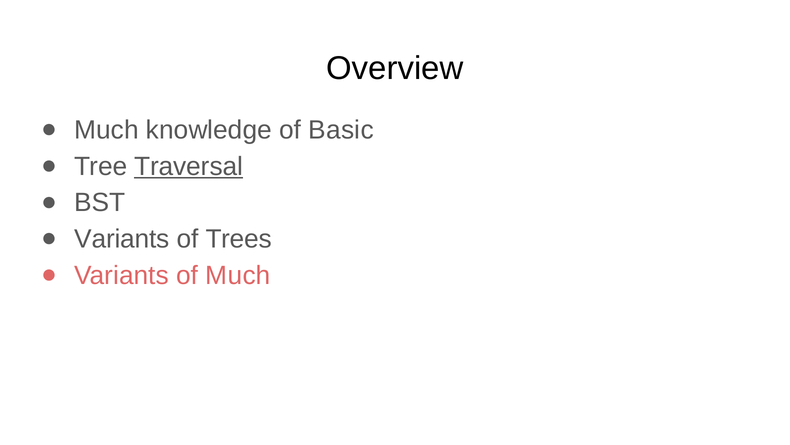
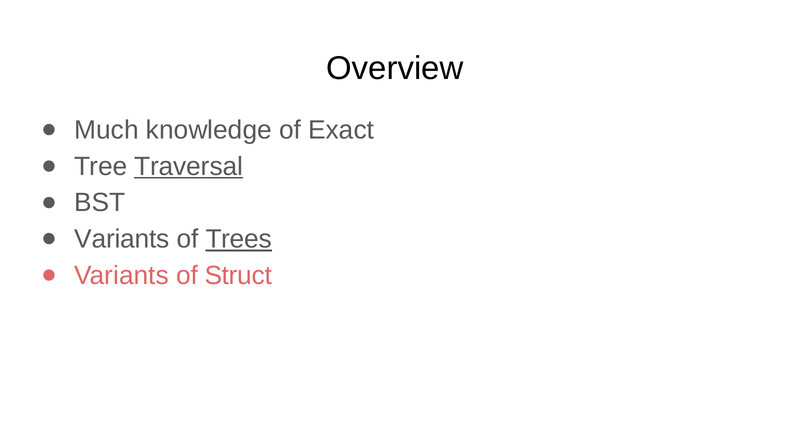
Basic: Basic -> Exact (341, 130)
Trees underline: none -> present (239, 239)
of Much: Much -> Struct (238, 275)
